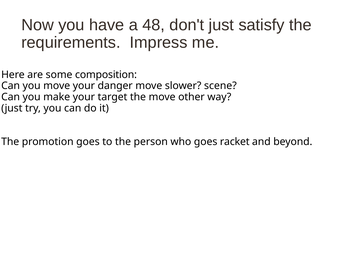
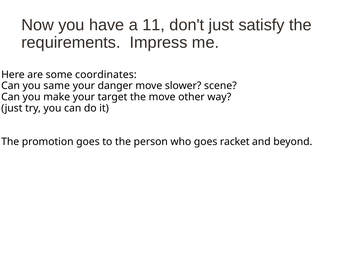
48: 48 -> 11 (154, 25)
composition: composition -> coordinates (106, 75)
you move: move -> same (57, 86)
